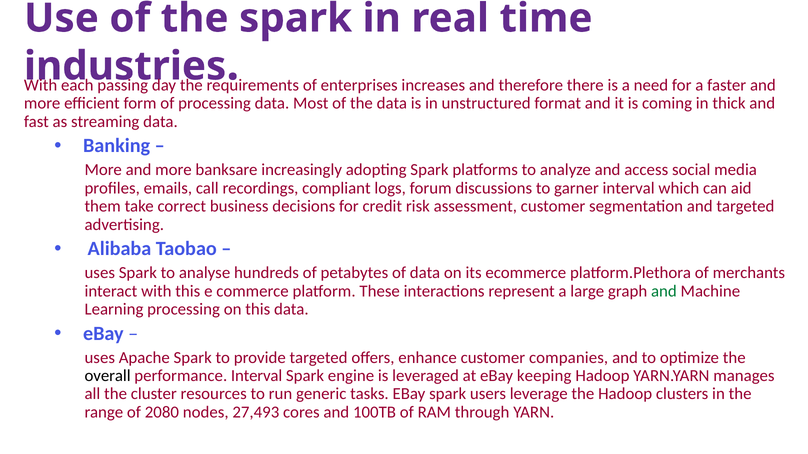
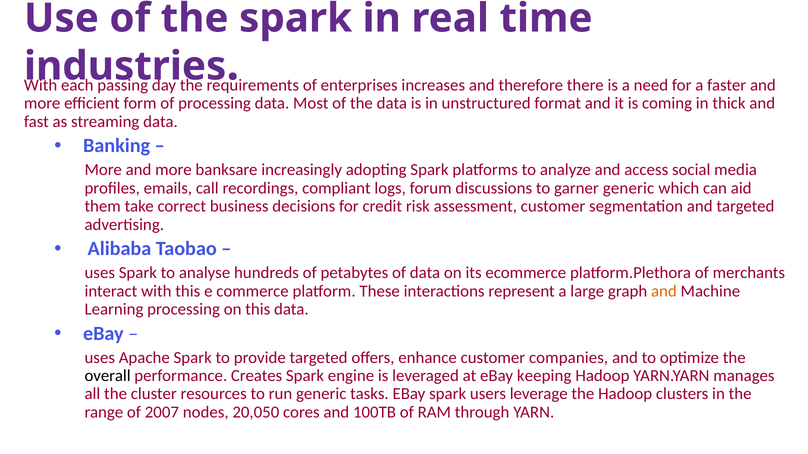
garner interval: interval -> generic (629, 188)
and colour: green -> orange (664, 291)
performance Interval: Interval -> Creates (257, 376)
2080: 2080 -> 2007 (162, 413)
27,493: 27,493 -> 20,050 (256, 413)
